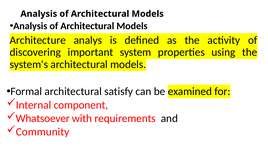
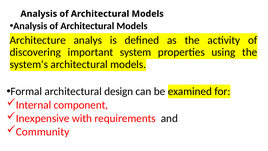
satisfy: satisfy -> design (119, 91)
Whatsoever: Whatsoever -> Inexpensive (43, 118)
